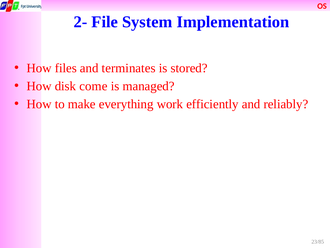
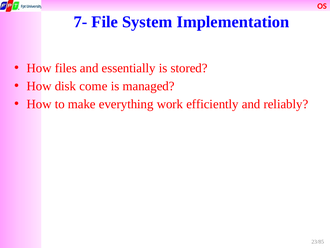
2-: 2- -> 7- (80, 22)
terminates: terminates -> essentially (129, 68)
